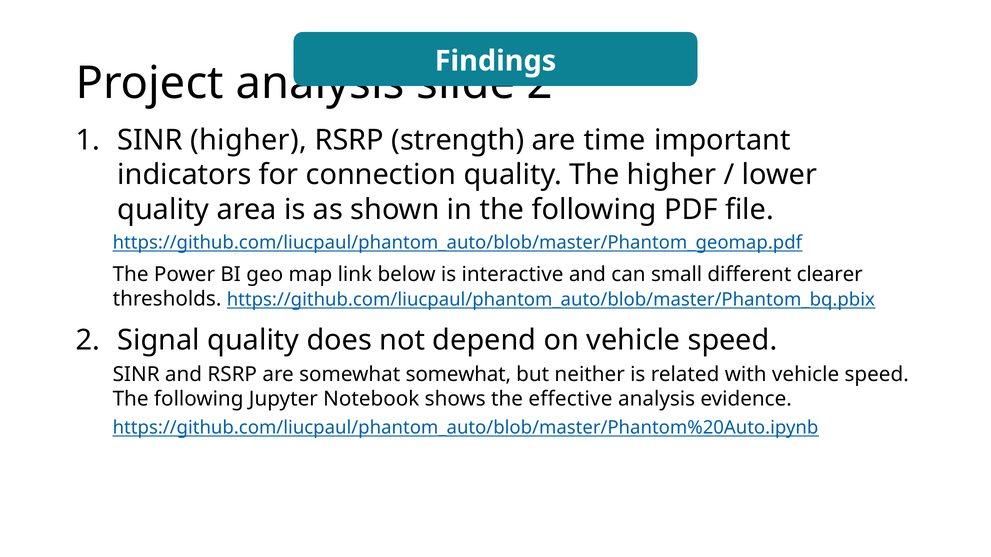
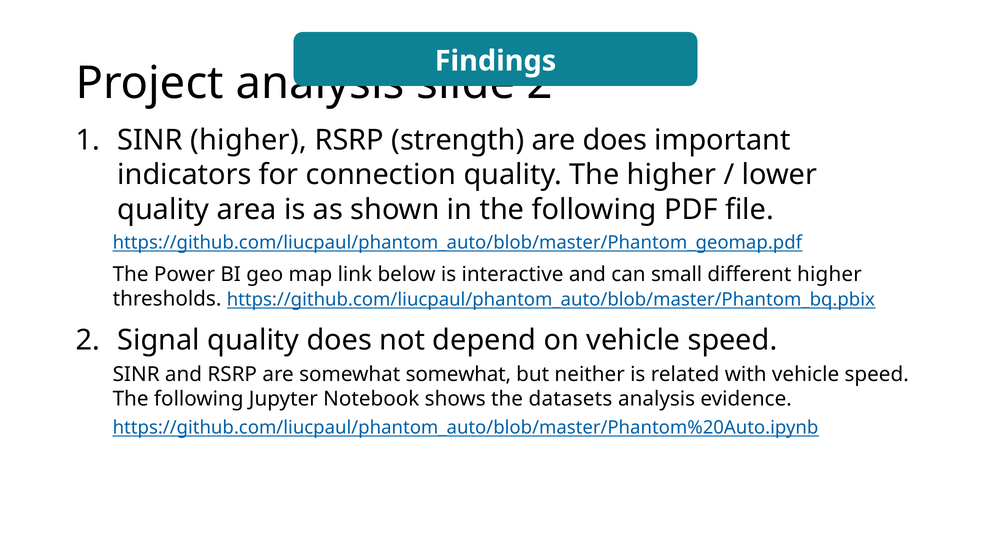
are time: time -> does (615, 140)
different clearer: clearer -> higher (829, 274)
effective: effective -> datasets (570, 399)
